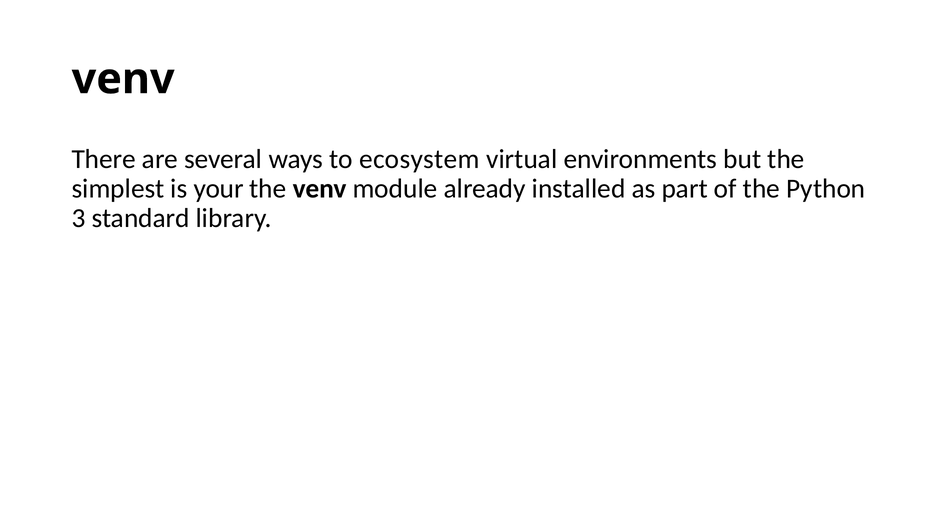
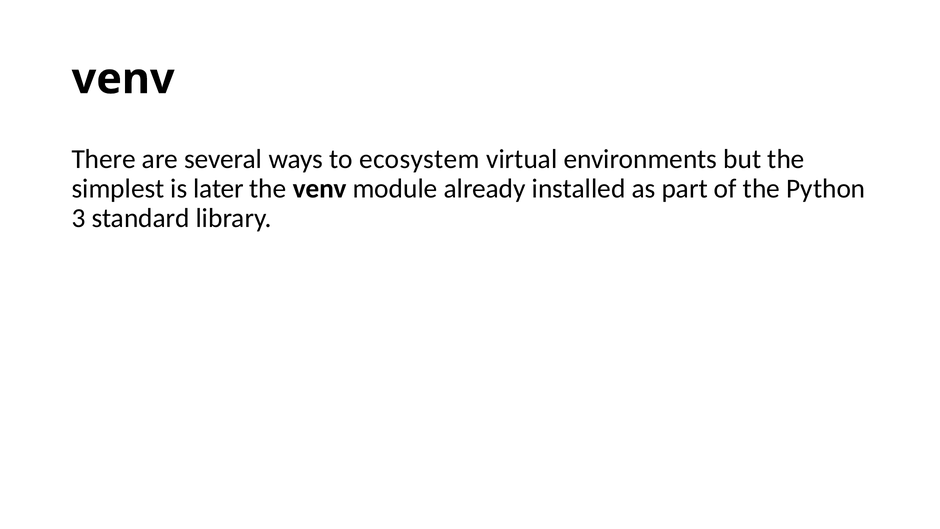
your: your -> later (219, 189)
